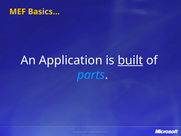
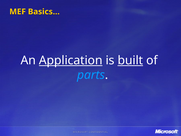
Application underline: none -> present (71, 60)
